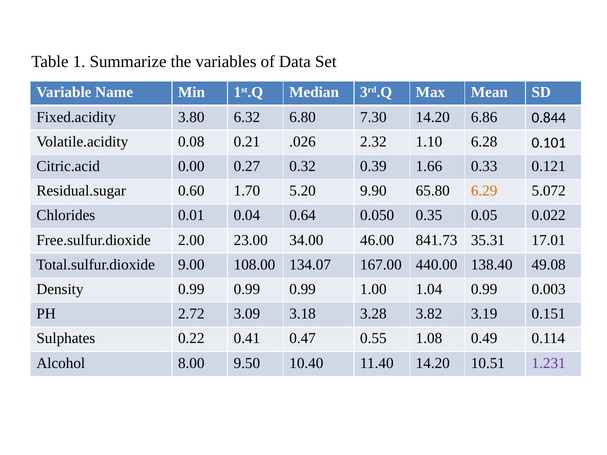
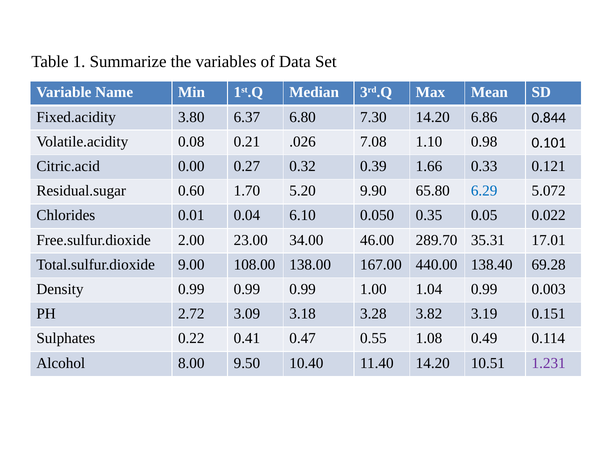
6.32: 6.32 -> 6.37 (247, 117)
2.32: 2.32 -> 7.08 (373, 142)
6.28: 6.28 -> 0.98 (484, 142)
6.29 colour: orange -> blue (484, 191)
0.64: 0.64 -> 6.10 (303, 216)
841.73: 841.73 -> 289.70 (437, 240)
134.07: 134.07 -> 138.00 (310, 265)
49.08: 49.08 -> 69.28 (549, 265)
